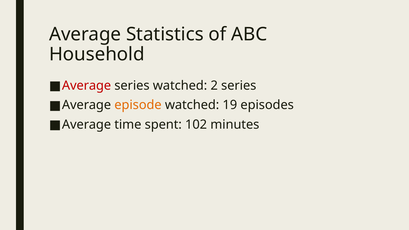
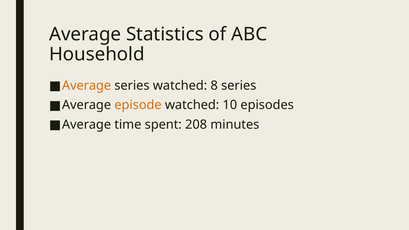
Average colour: red -> orange (87, 86)
2: 2 -> 8 (214, 86)
19: 19 -> 10 (230, 105)
102: 102 -> 208 (196, 125)
